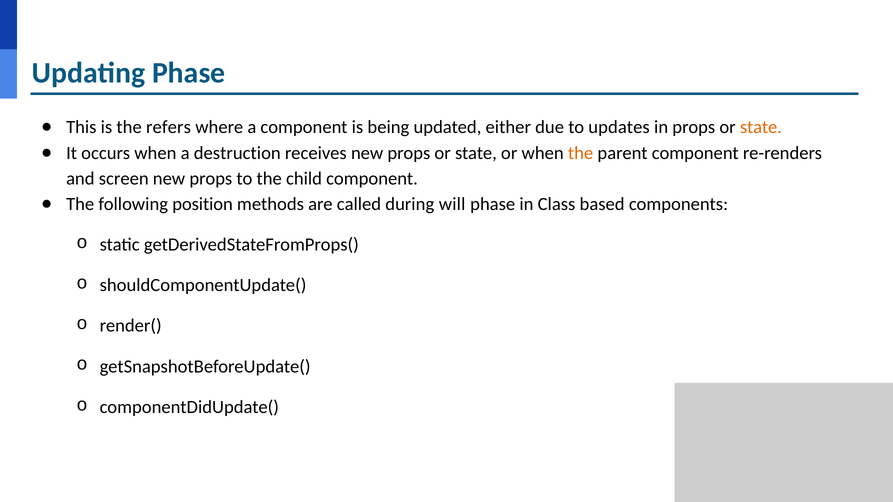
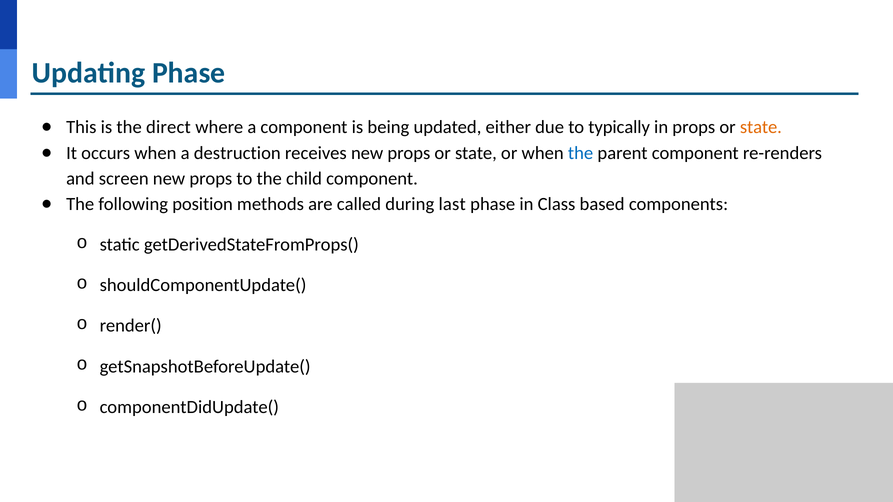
refers: refers -> direct (168, 127)
updates: updates -> typically (619, 127)
the colour: orange -> blue (581, 153)
will: will -> last (452, 204)
